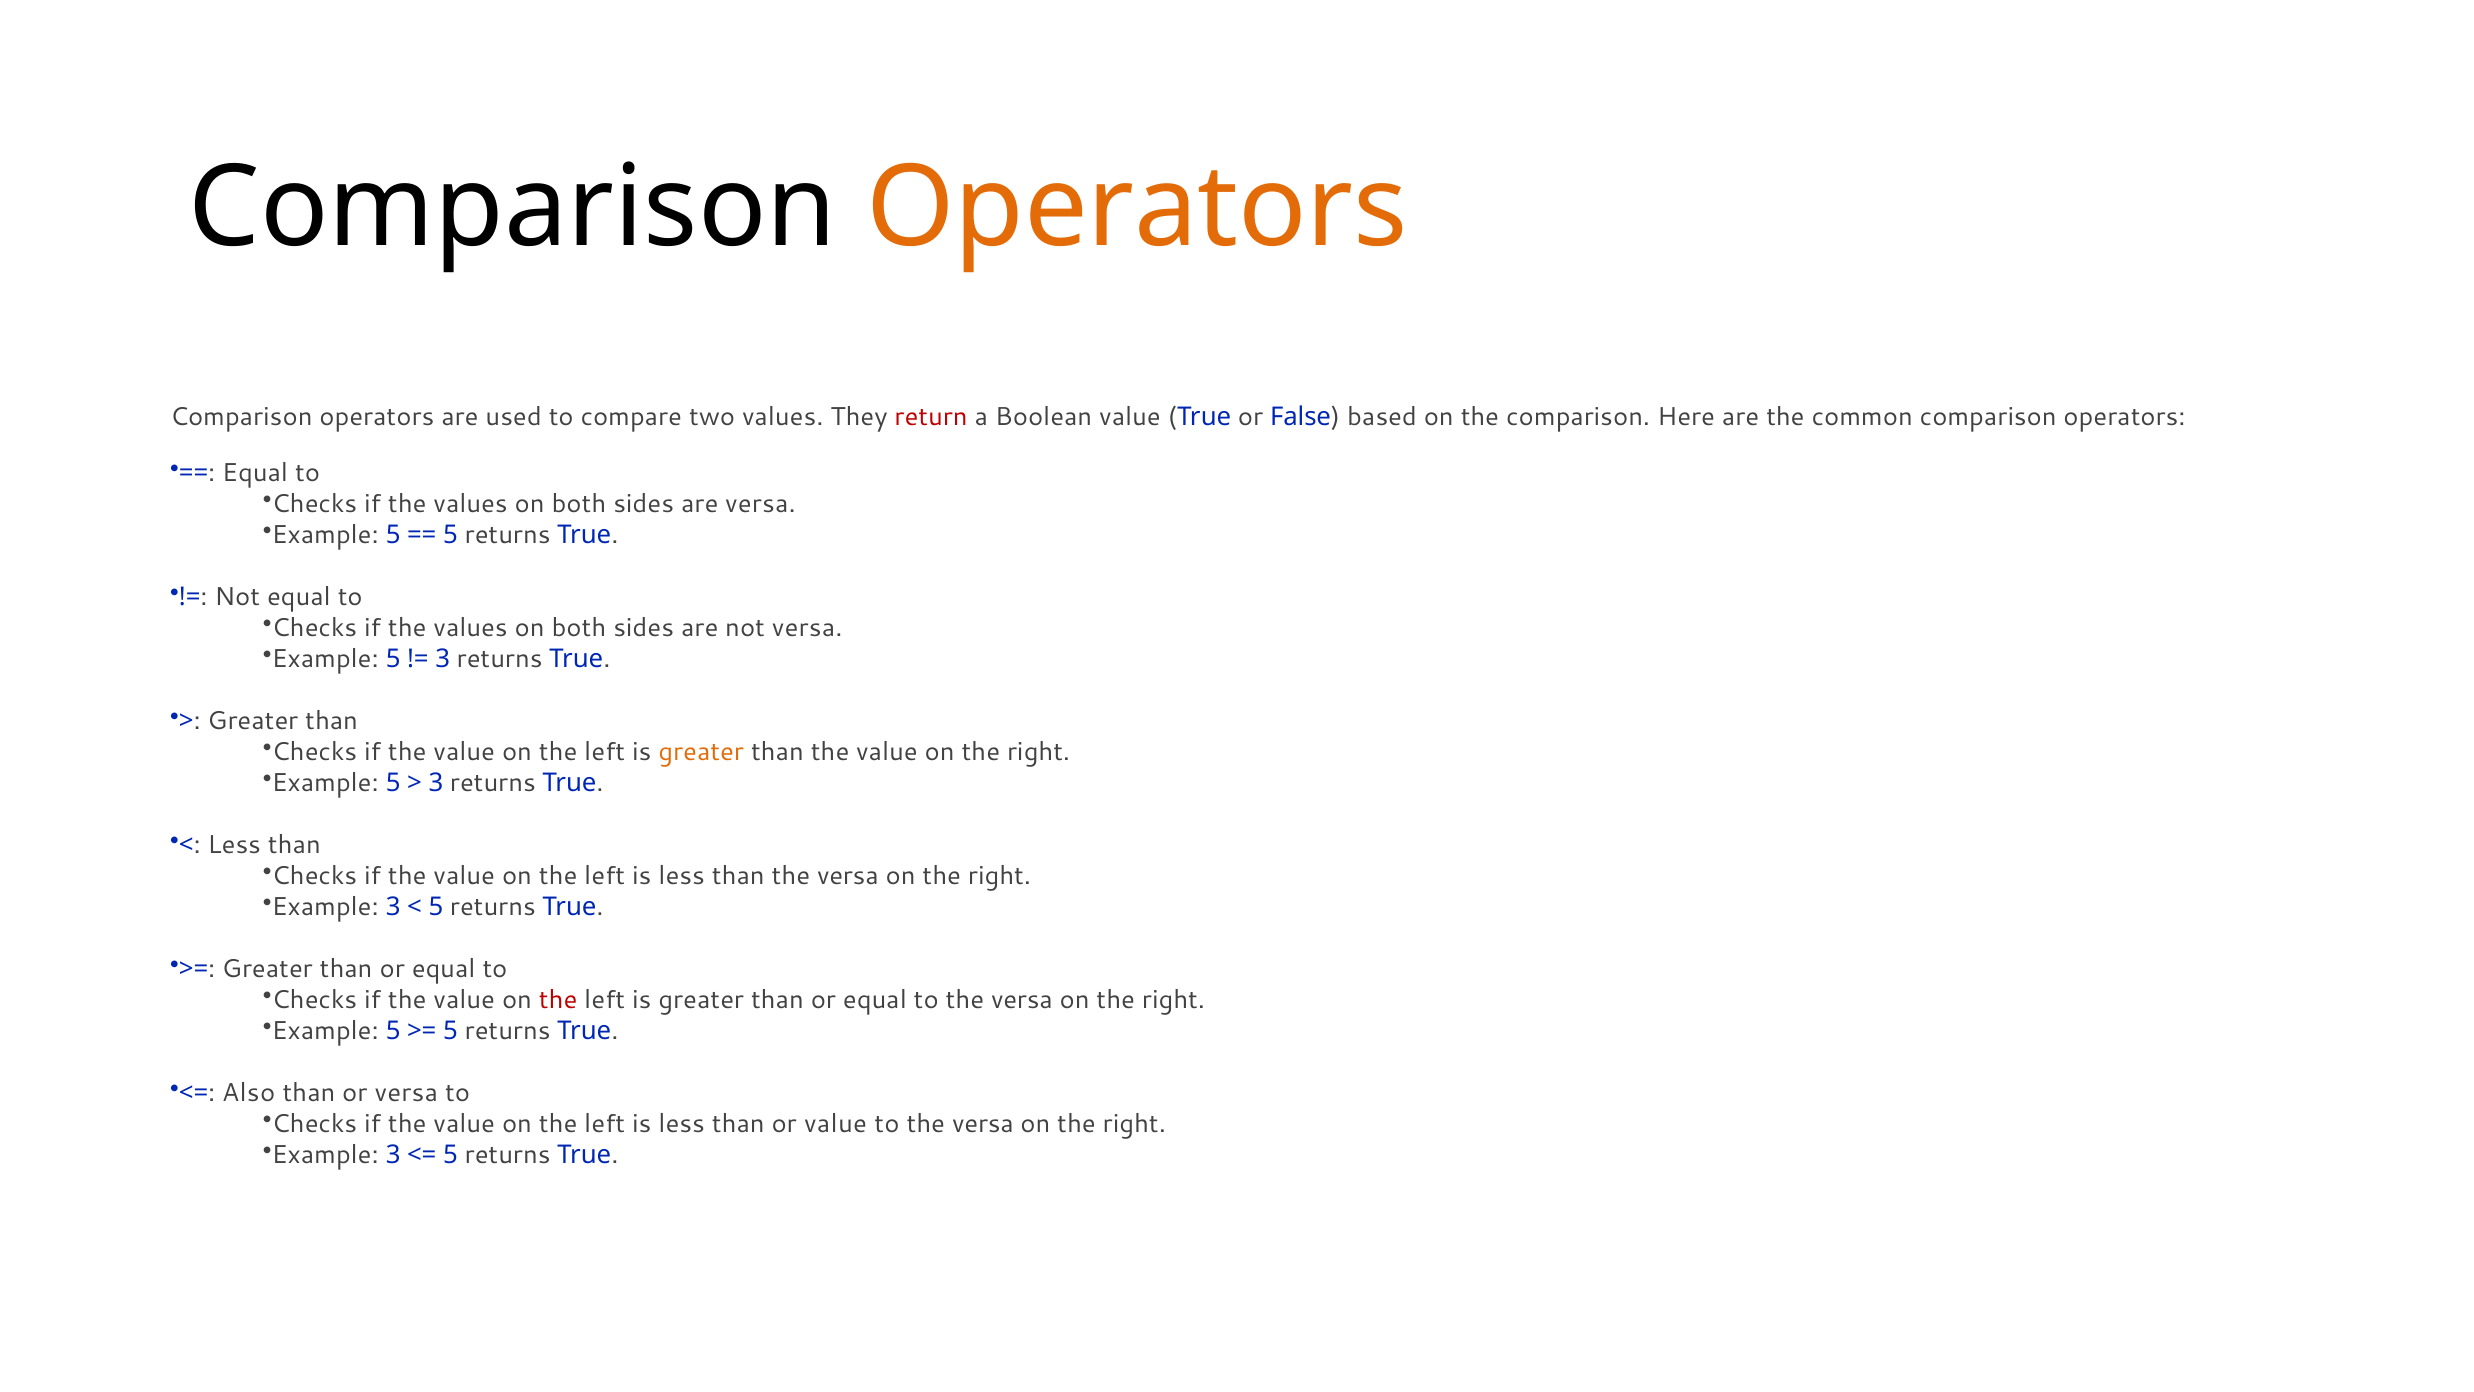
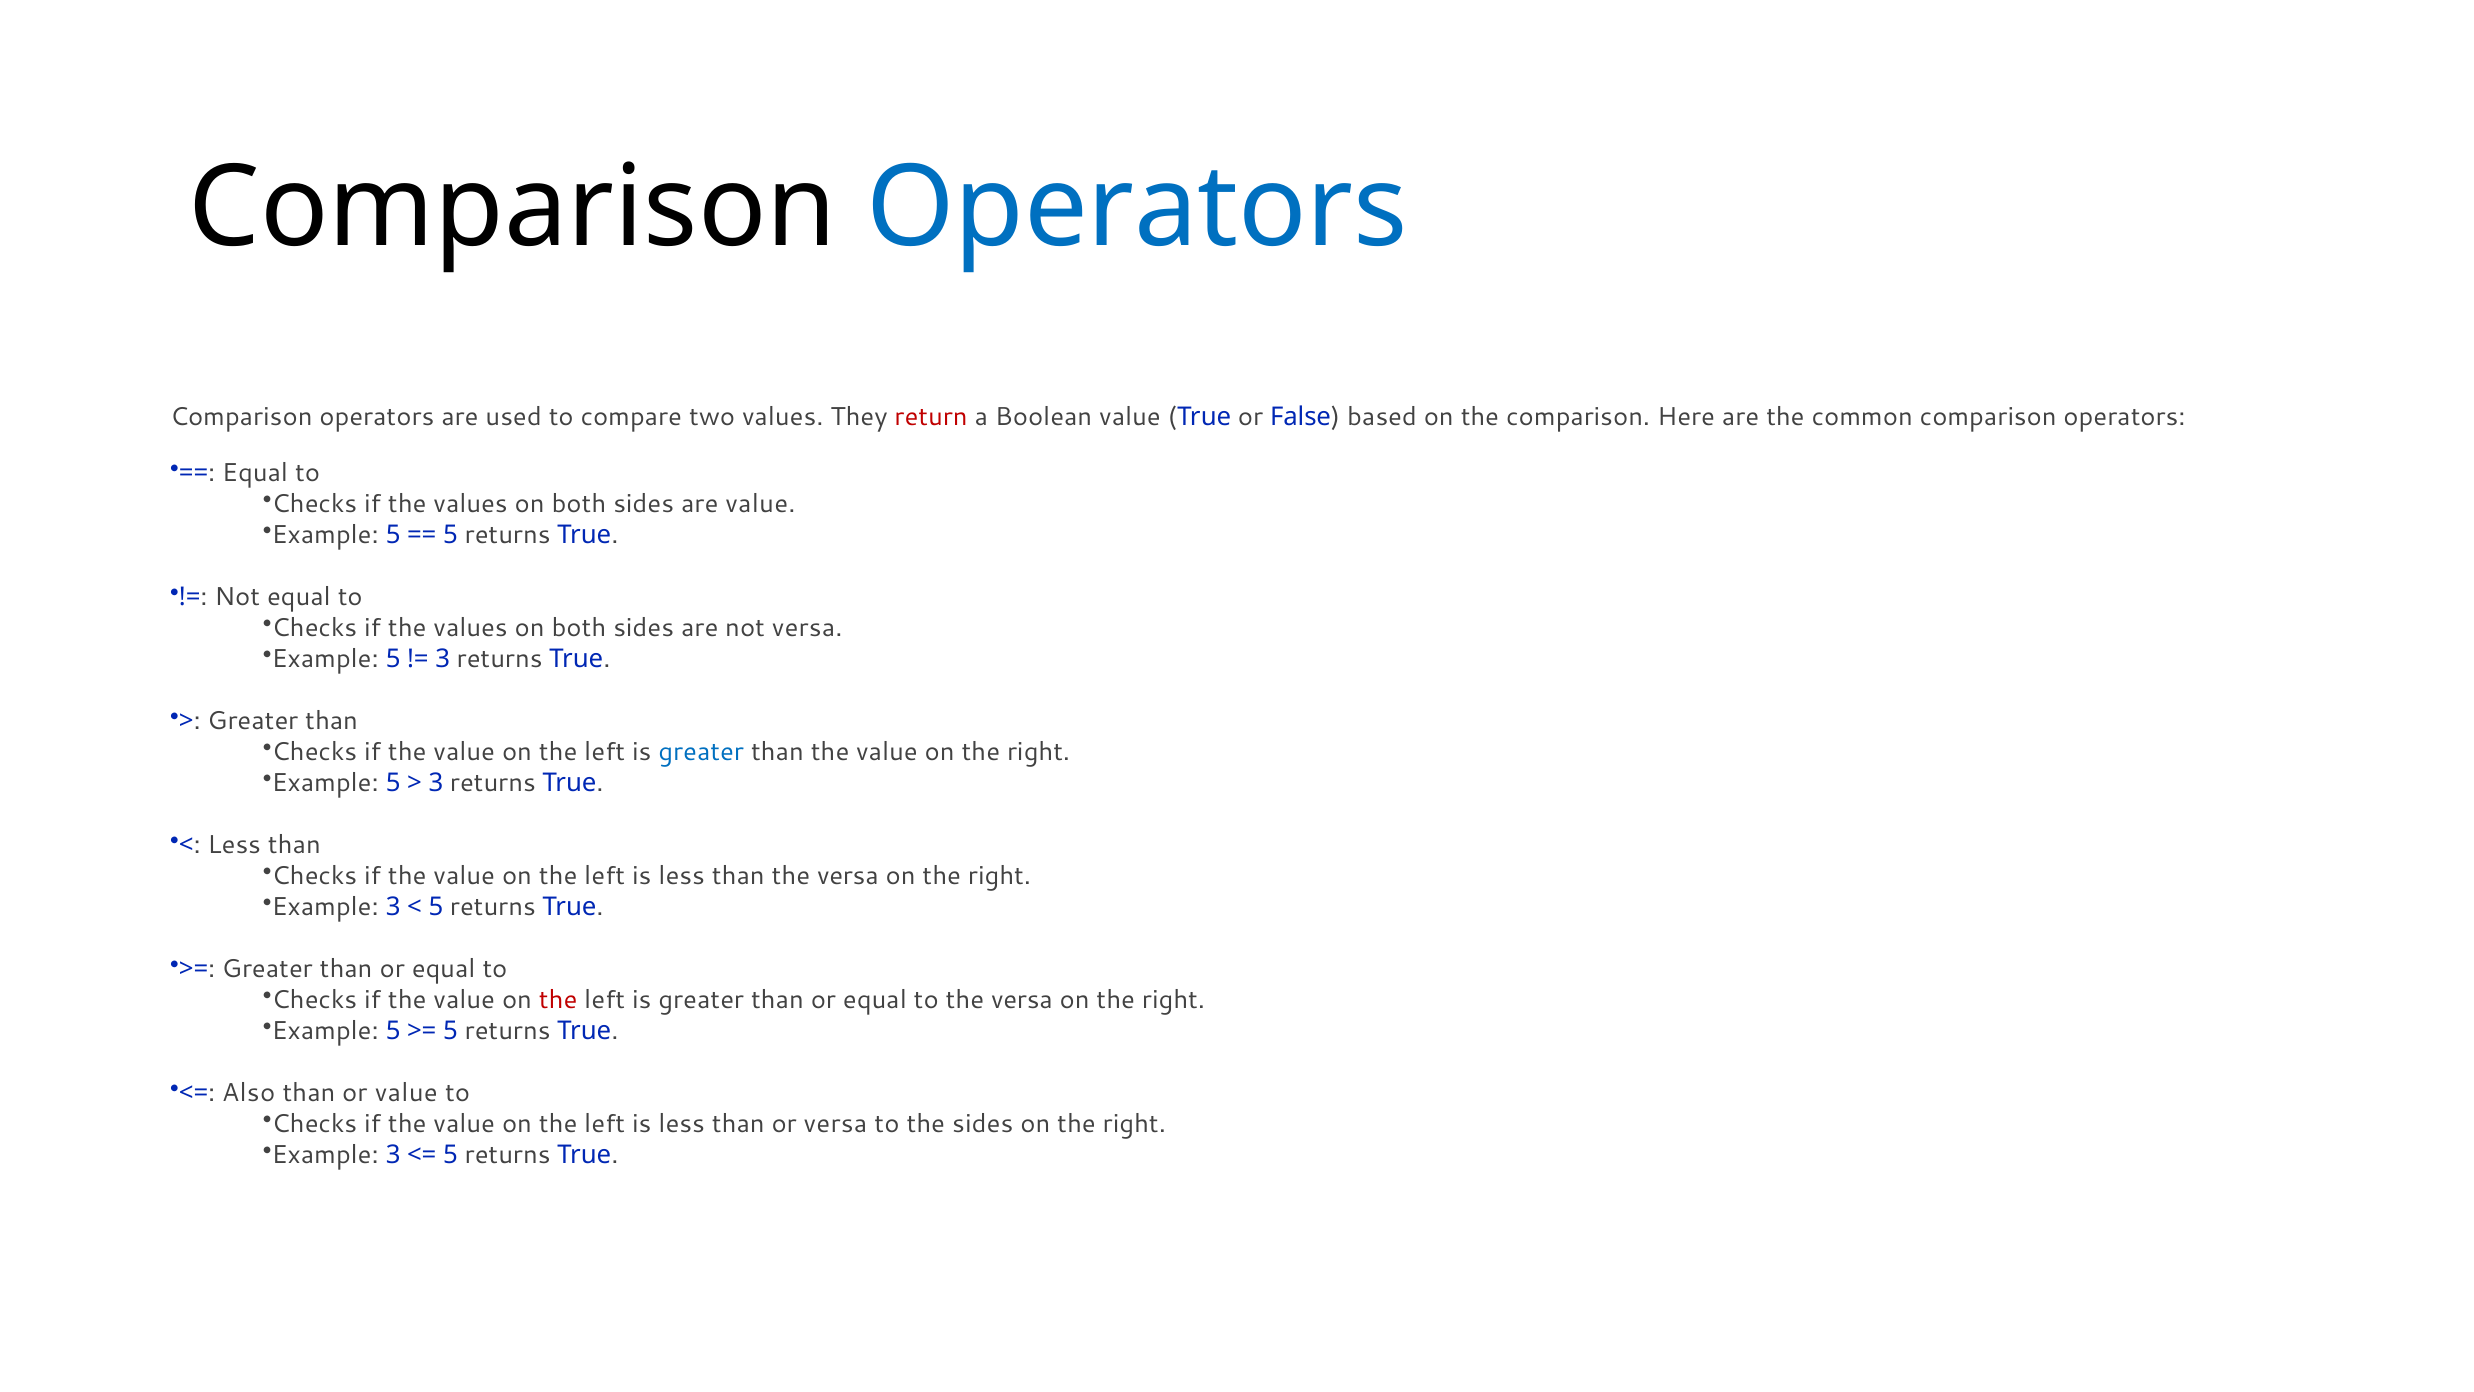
Operators colour: orange -> blue (1137, 208)
are versa: versa -> value (761, 504)
greater colour: orange -> blue (701, 752)
or versa: versa -> value (406, 1092)
or value: value -> versa (836, 1123)
versa: versa -> sides (983, 1123)
